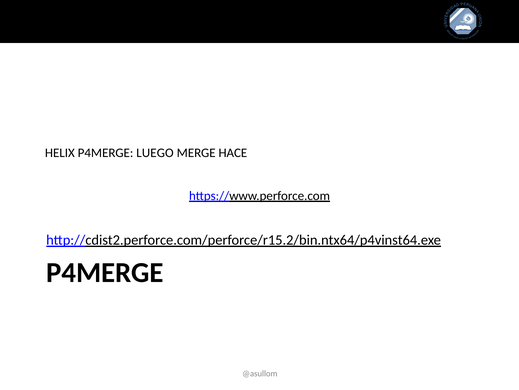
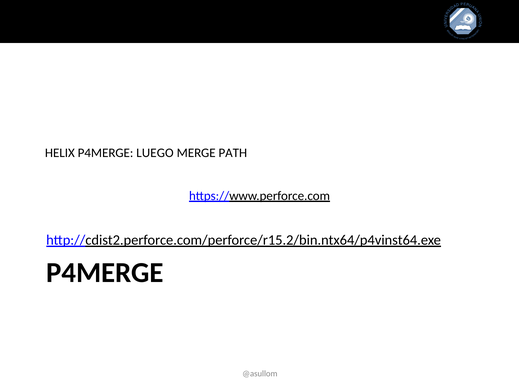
HACE: HACE -> PATH (233, 153)
